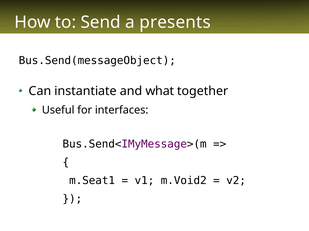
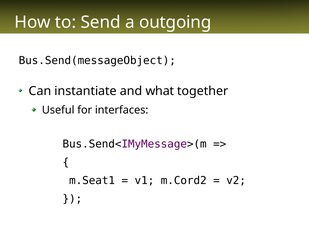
presents: presents -> outgoing (175, 22)
m.Void2: m.Void2 -> m.Cord2 (184, 181)
